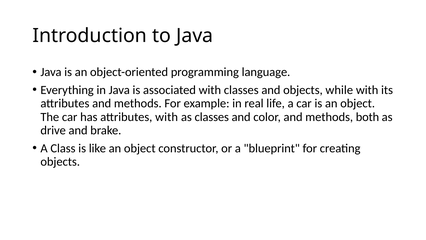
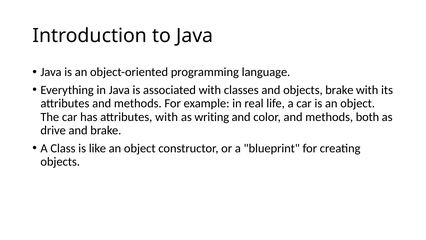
objects while: while -> brake (339, 90)
as classes: classes -> writing (212, 117)
